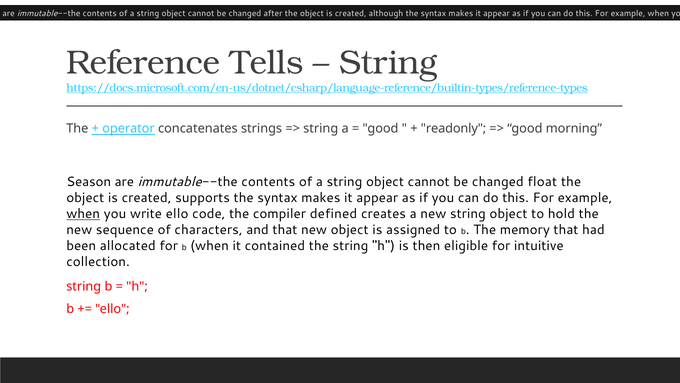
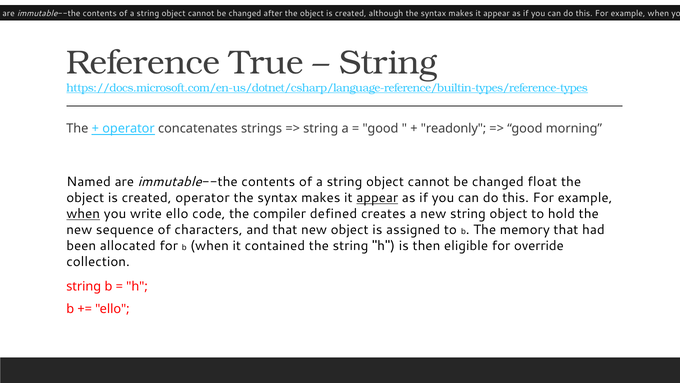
Tells: Tells -> True (267, 62)
Season: Season -> Named (89, 182)
created supports: supports -> operator (202, 198)
appear underline: none -> present (377, 198)
intuitive: intuitive -> override (539, 246)
